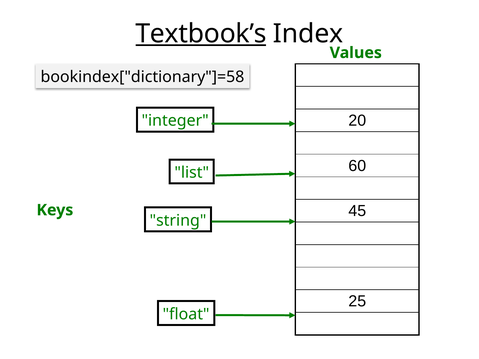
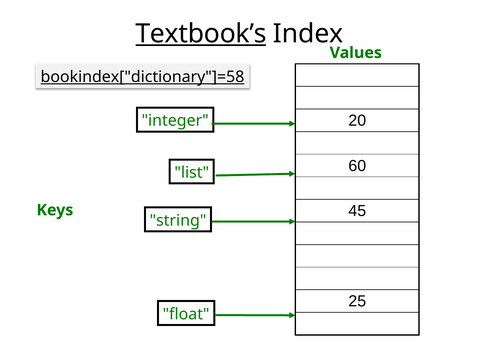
bookindex["dictionary"]=58 underline: none -> present (142, 77)
